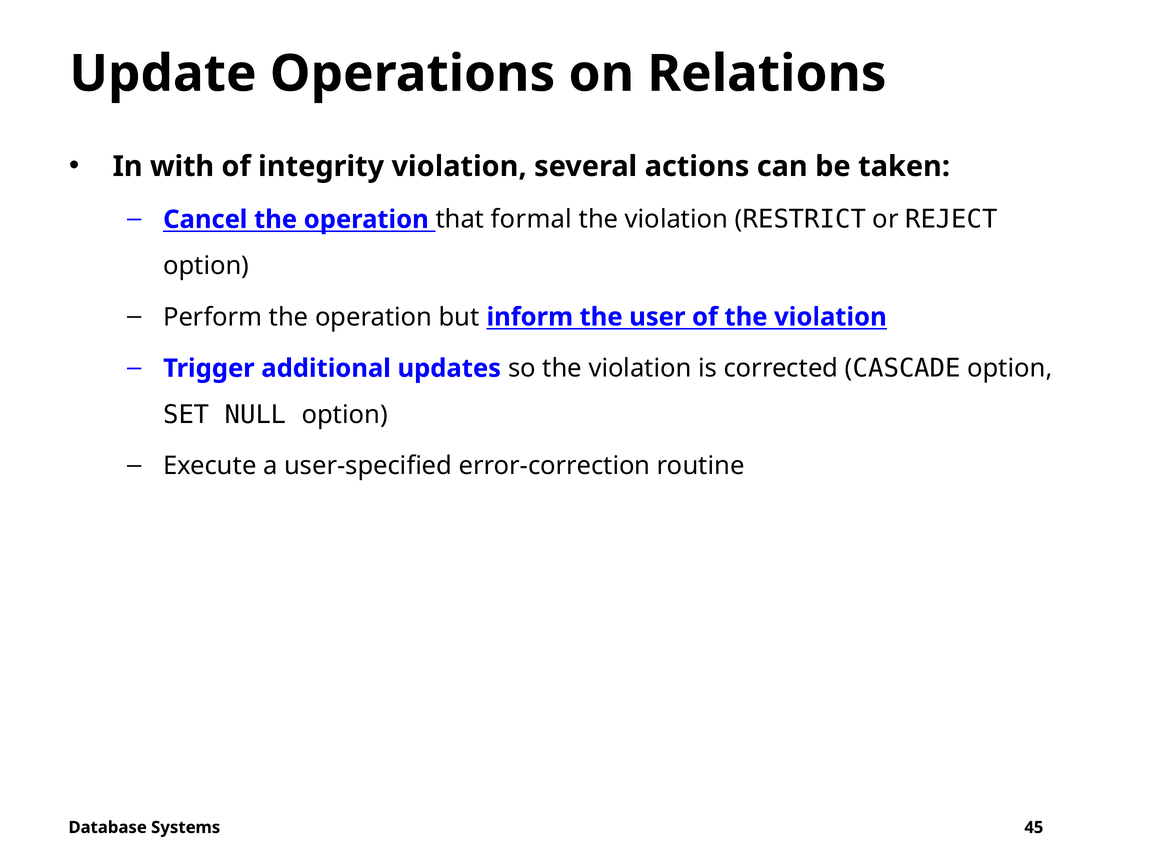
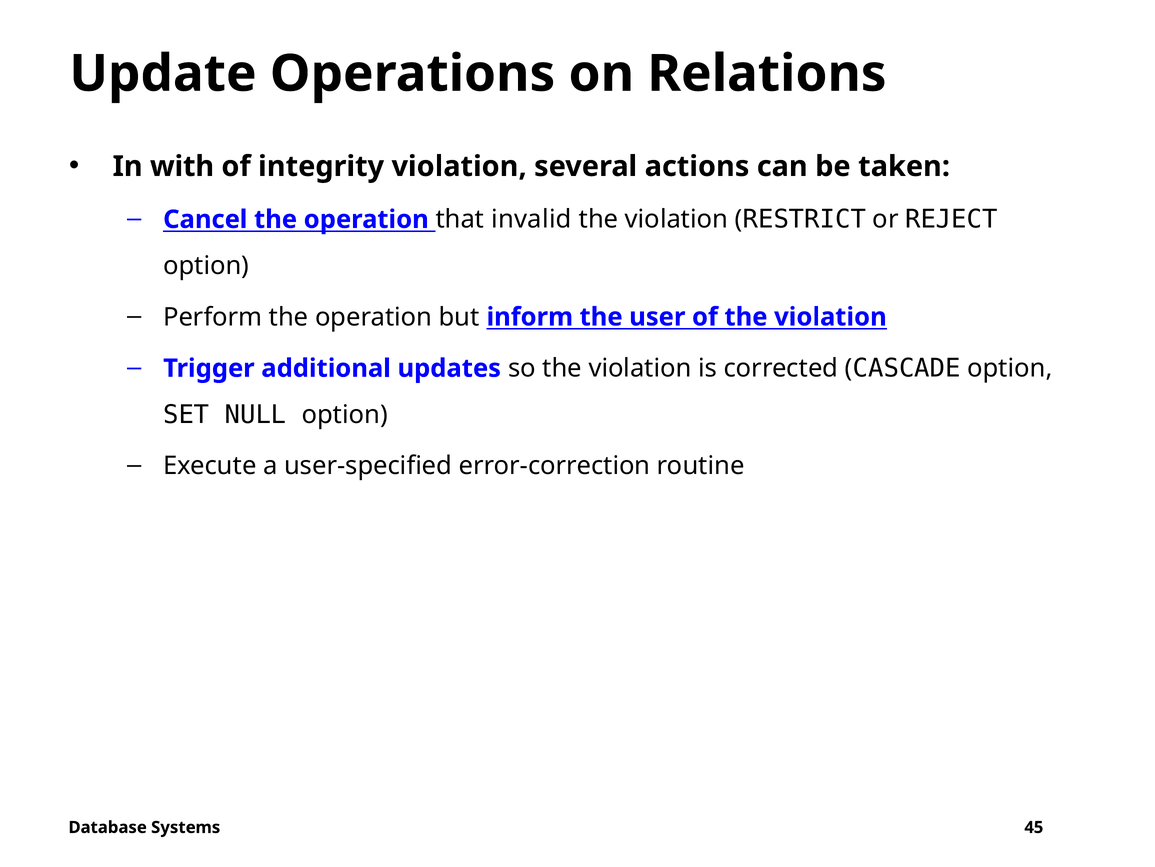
formal: formal -> invalid (531, 219)
